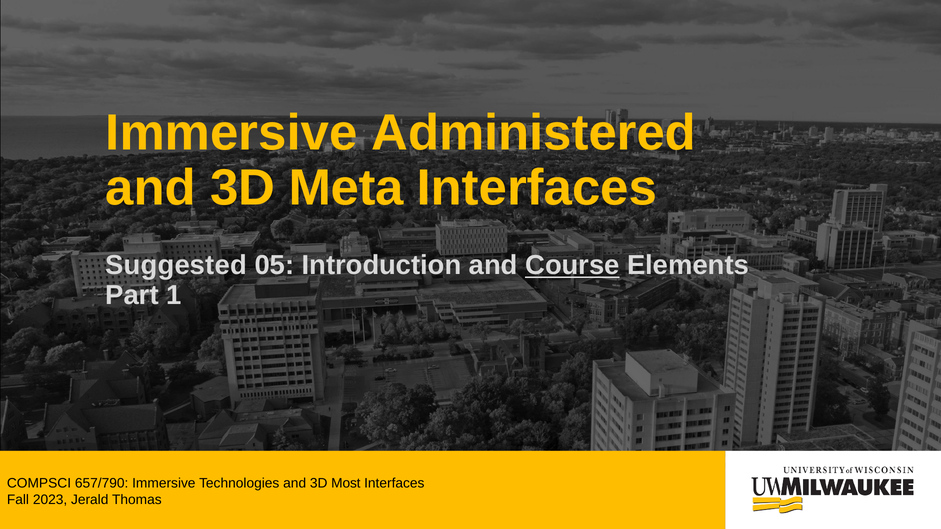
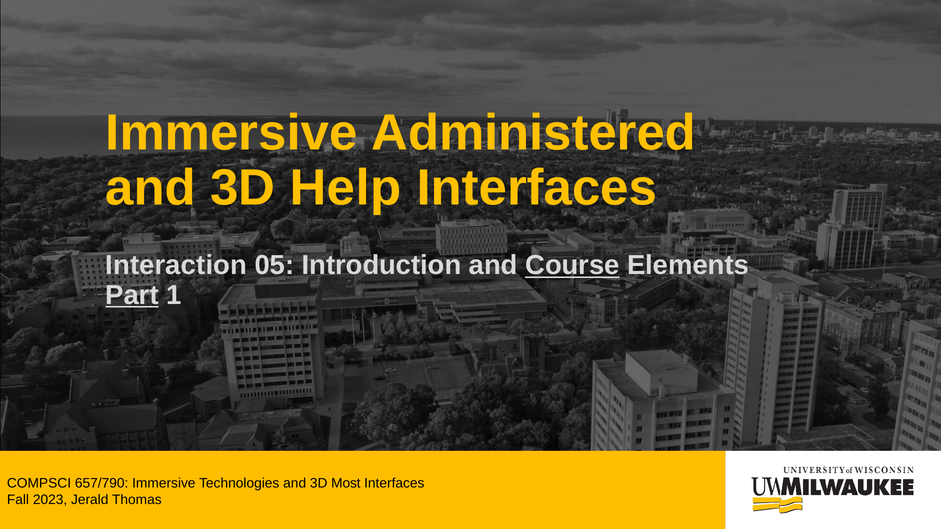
Meta: Meta -> Help (346, 188)
Suggested: Suggested -> Interaction (176, 266)
Part underline: none -> present (132, 295)
